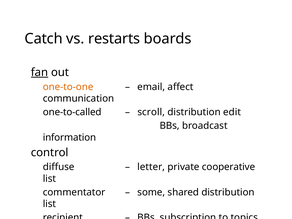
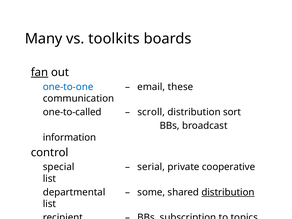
Catch: Catch -> Many (44, 39)
restarts: restarts -> toolkits (114, 39)
one-to-one colour: orange -> blue (68, 87)
affect: affect -> these (180, 87)
edit: edit -> sort (232, 112)
diffuse: diffuse -> special (59, 167)
letter: letter -> serial (151, 167)
commentator: commentator -> departmental (74, 192)
distribution underline: none -> present (228, 192)
